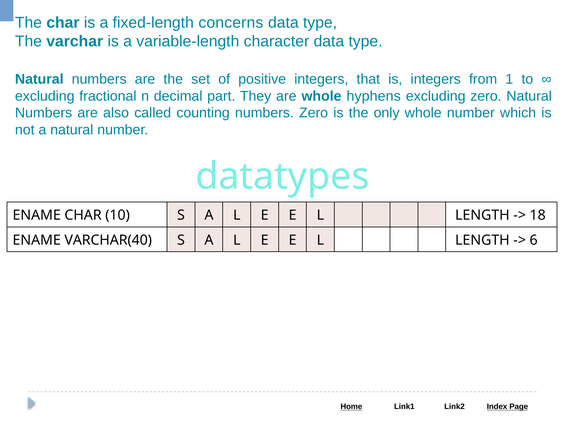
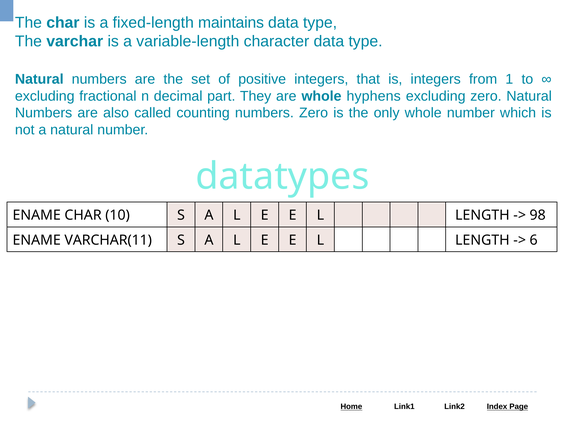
concerns: concerns -> maintains (231, 23)
18: 18 -> 98 (538, 216)
VARCHAR(40: VARCHAR(40 -> VARCHAR(11 (108, 241)
